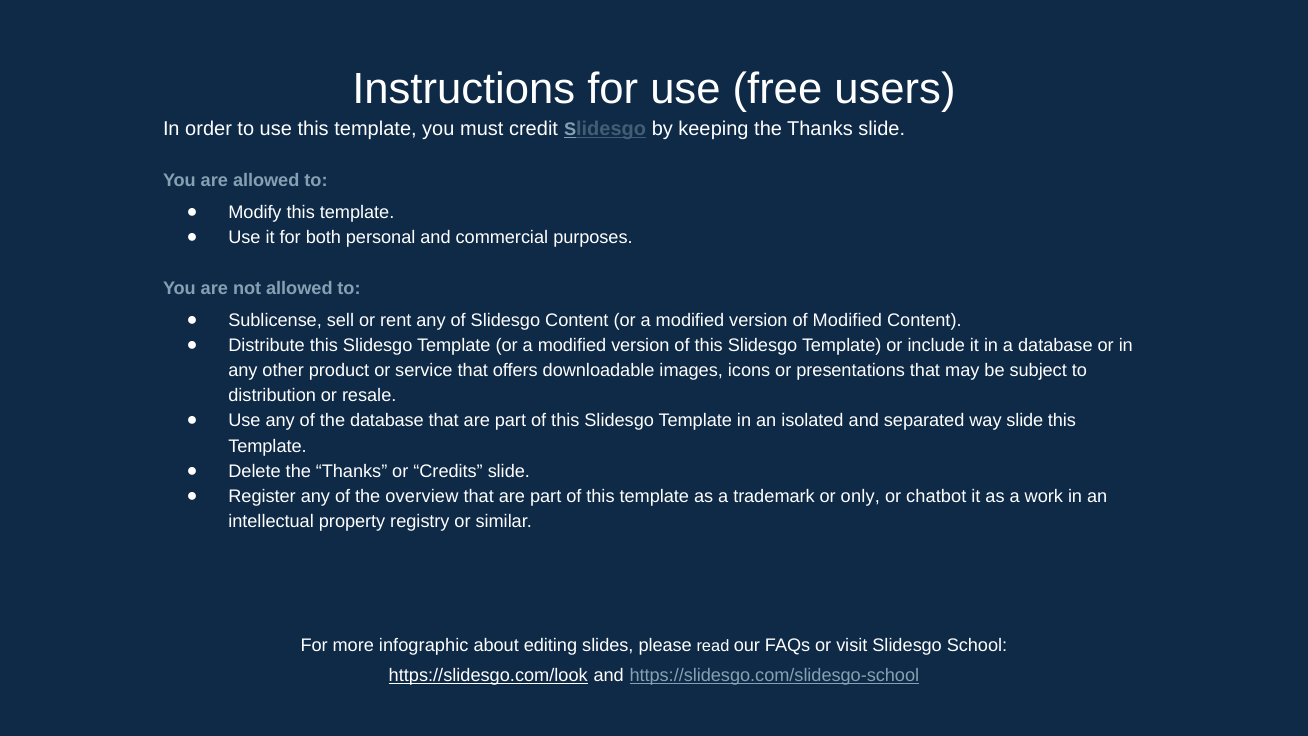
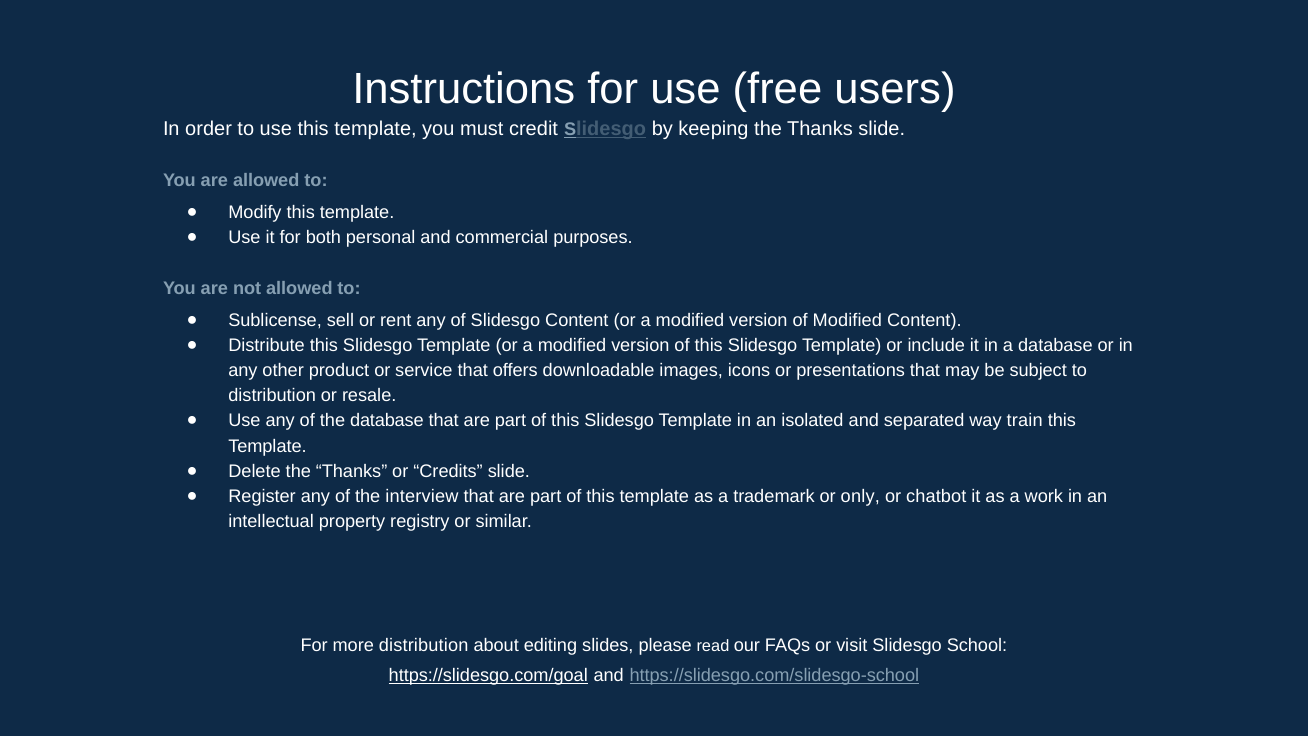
way slide: slide -> train (1025, 421)
overview: overview -> interview (422, 496)
more infographic: infographic -> distribution (424, 646)
https://slidesgo.com/look: https://slidesgo.com/look -> https://slidesgo.com/goal (488, 675)
